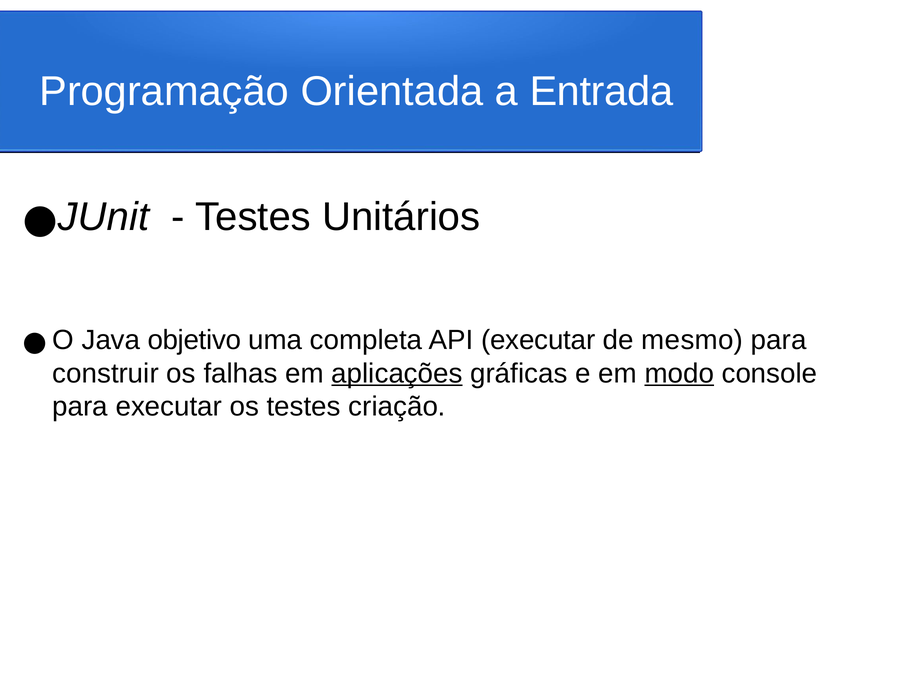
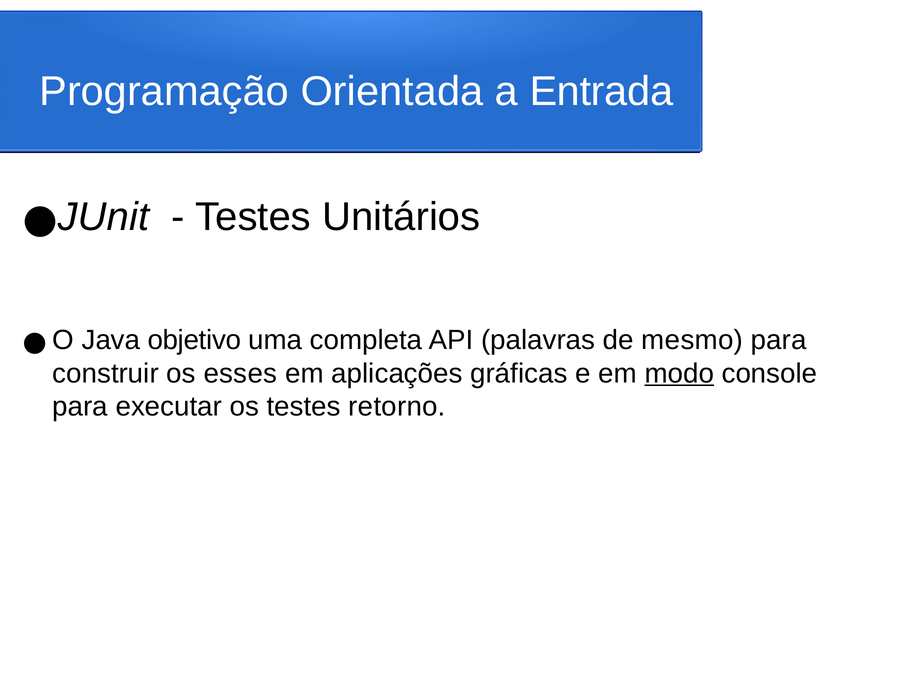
API executar: executar -> palavras (538, 340)
falhas: falhas -> esses (240, 374)
aplicações underline: present -> none (397, 374)
criação: criação -> retorno (397, 407)
